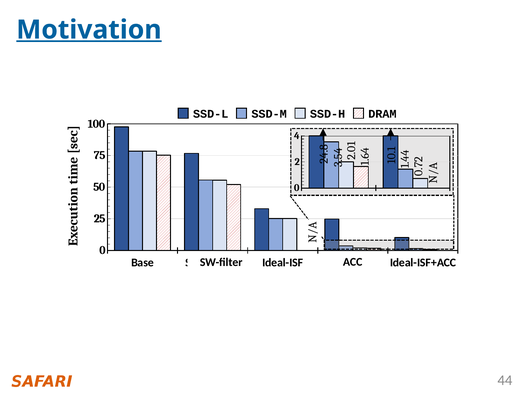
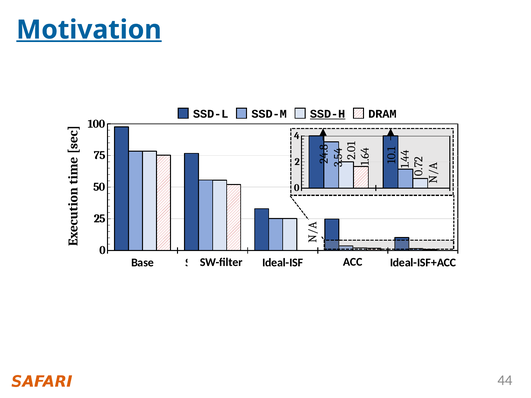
SSD-H underline: none -> present (328, 114)
